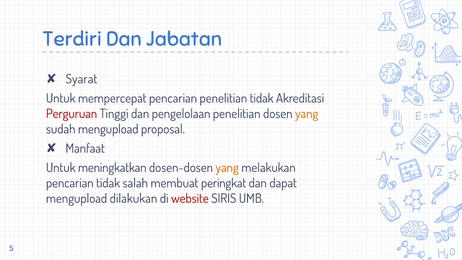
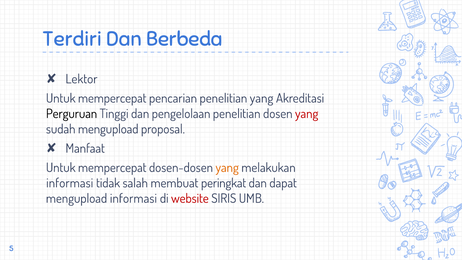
Jabatan: Jabatan -> Berbeda (184, 39)
Syarat: Syarat -> Lektor (82, 79)
penelitian tidak: tidak -> yang (262, 98)
Perguruan colour: red -> black (72, 114)
yang colour: orange -> red (307, 114)
meningkatkan: meningkatkan -> mempercepat (112, 168)
pencarian: pencarian -> informasi (70, 183)
mengupload dilakukan: dilakukan -> informasi (133, 198)
